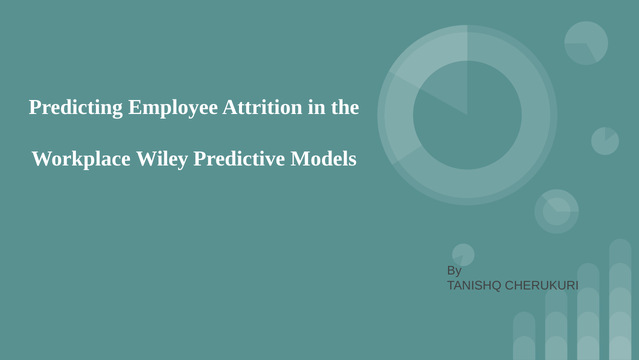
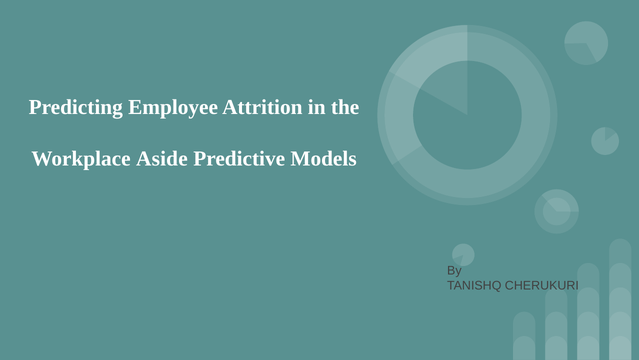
Wiley: Wiley -> Aside (162, 158)
